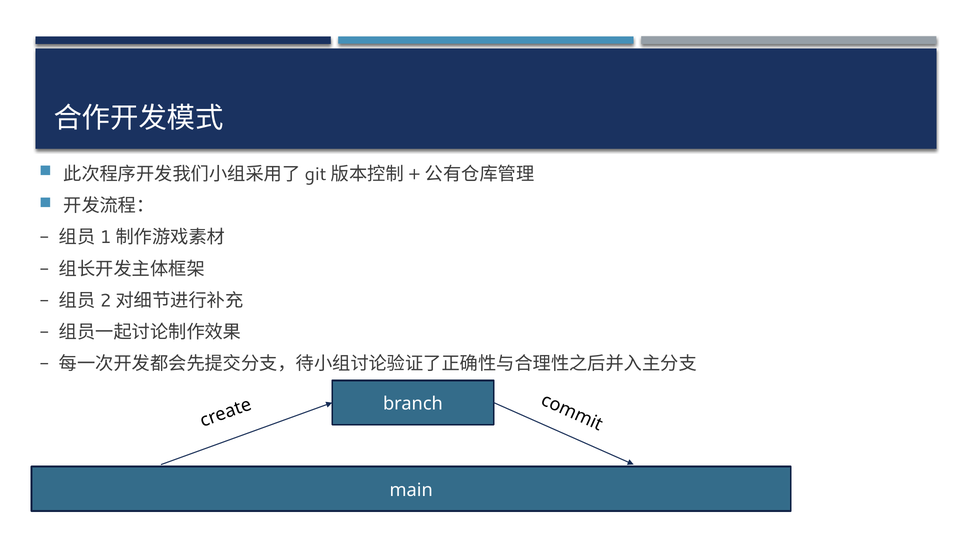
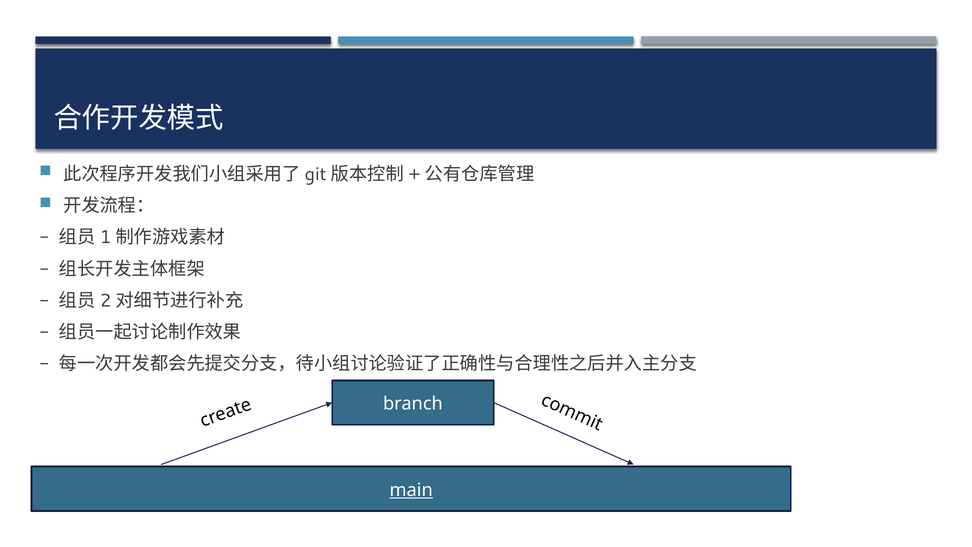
main underline: none -> present (411, 490)
